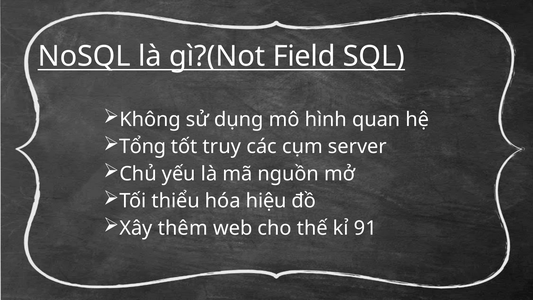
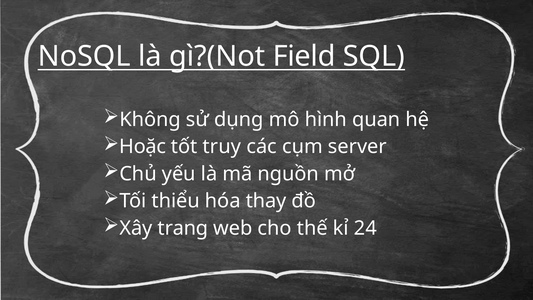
Tổng: Tổng -> Hoặc (143, 147)
hiệu: hiệu -> thay (266, 201)
thêm: thêm -> trang (183, 228)
91: 91 -> 24 (365, 228)
